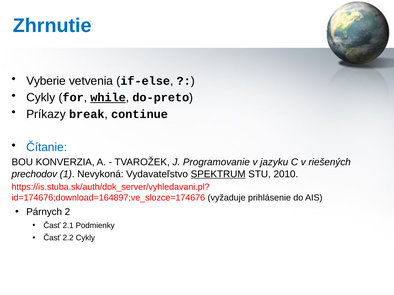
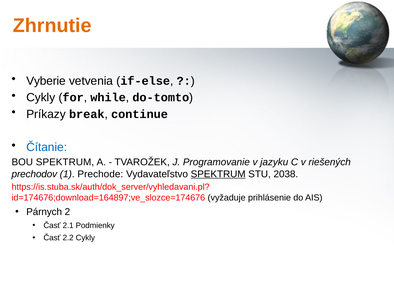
Zhrnutie colour: blue -> orange (52, 25)
while underline: present -> none (108, 97)
do-preto: do-preto -> do-tomto (161, 97)
BOU KONVERZIA: KONVERZIA -> SPEKTRUM (65, 162)
Nevykoná: Nevykoná -> Prechode (100, 174)
2010: 2010 -> 2038 (286, 174)
